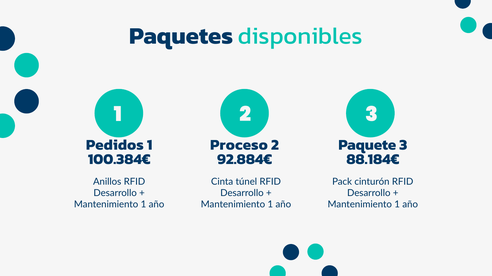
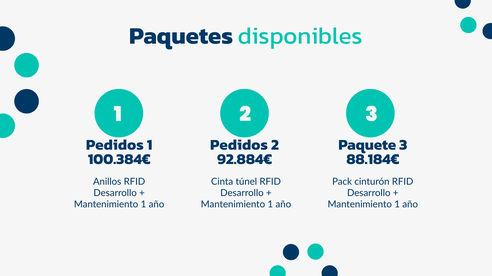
Proceso: Proceso -> Pedidos (239, 145)
